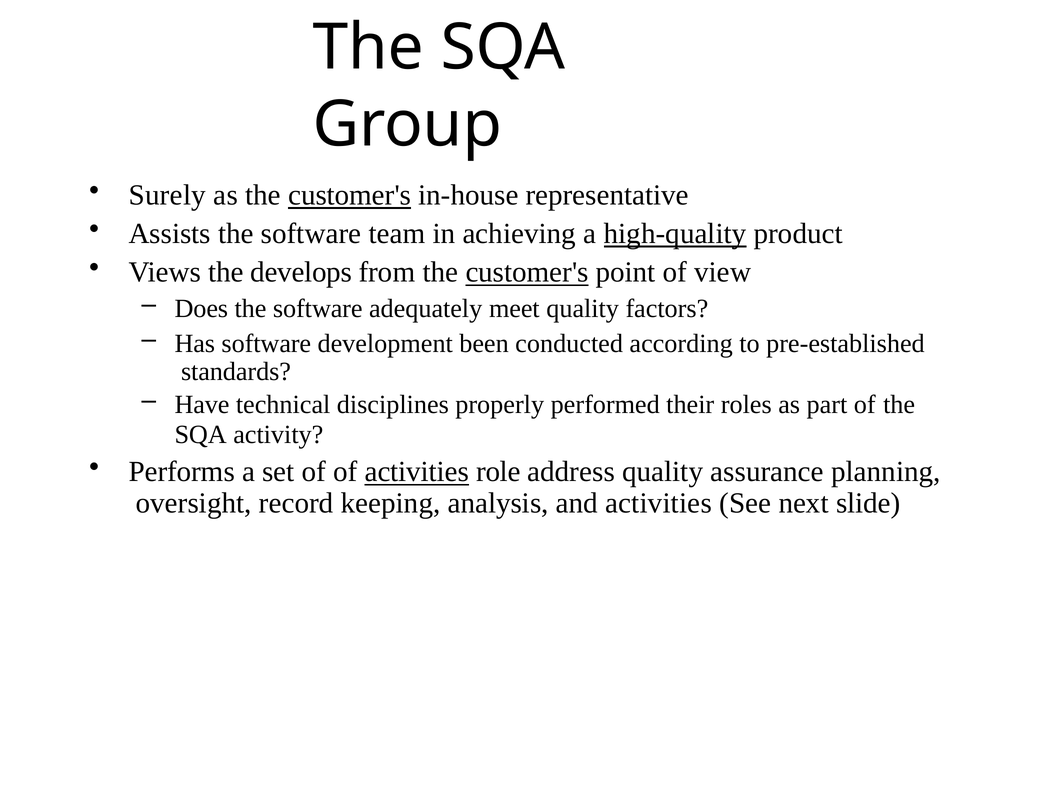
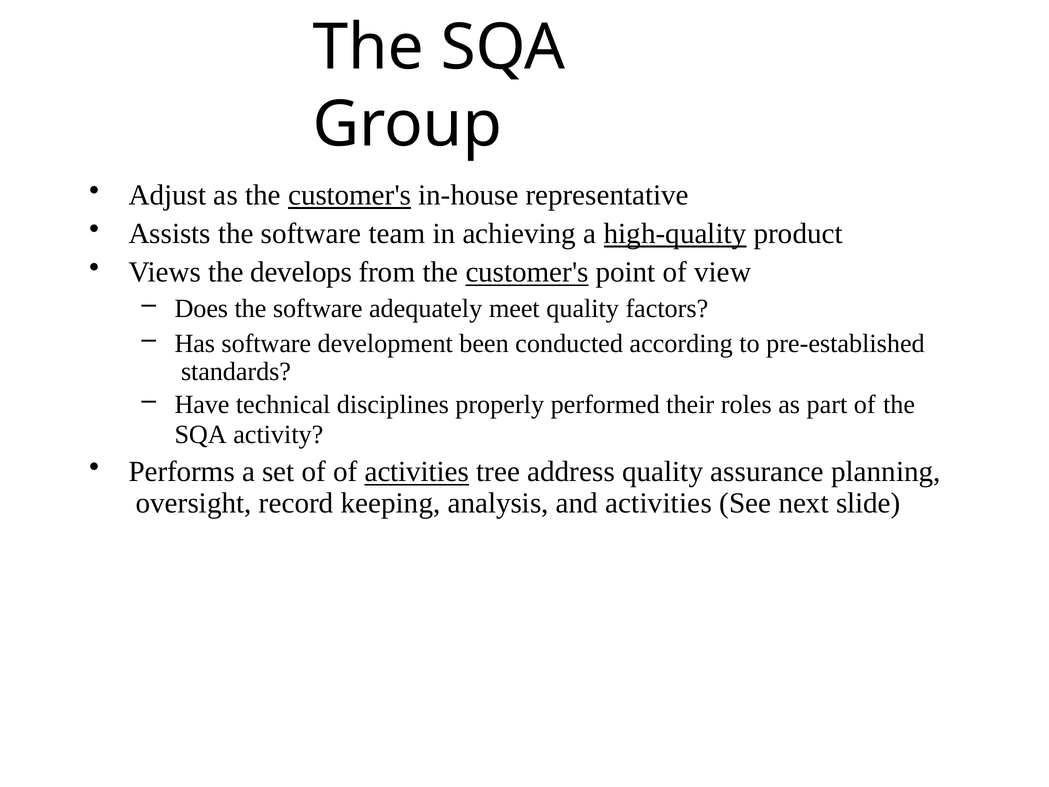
Surely: Surely -> Adjust (167, 195)
role: role -> tree (498, 472)
